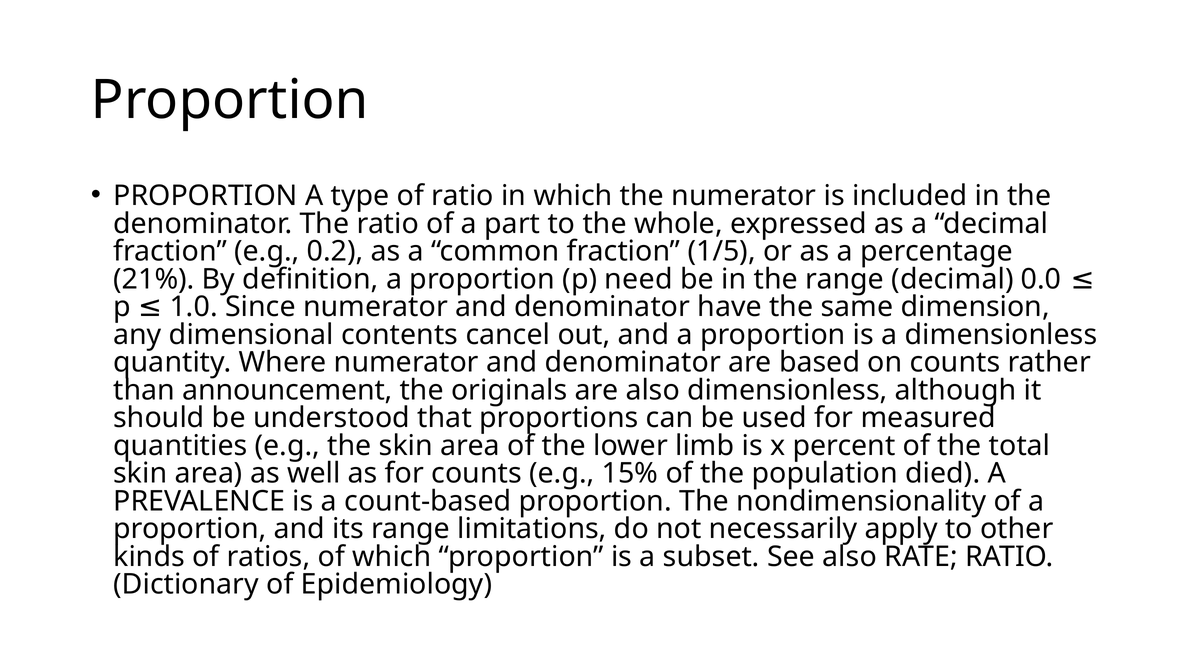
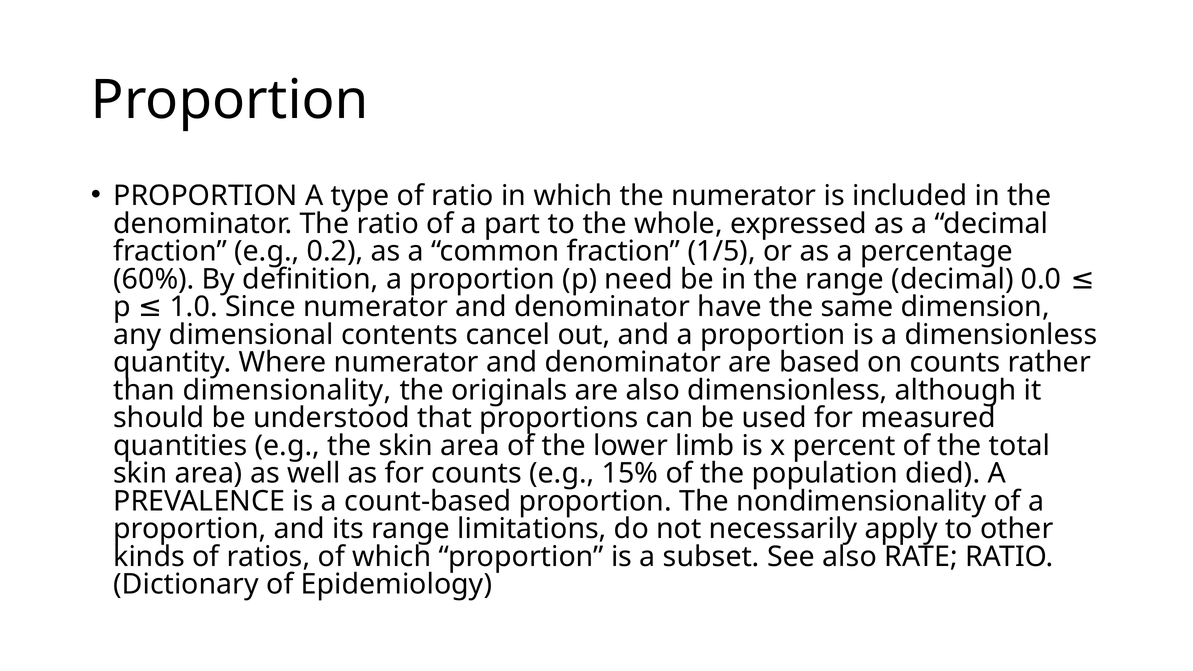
21%: 21% -> 60% (154, 279)
announcement: announcement -> dimensionality (287, 390)
